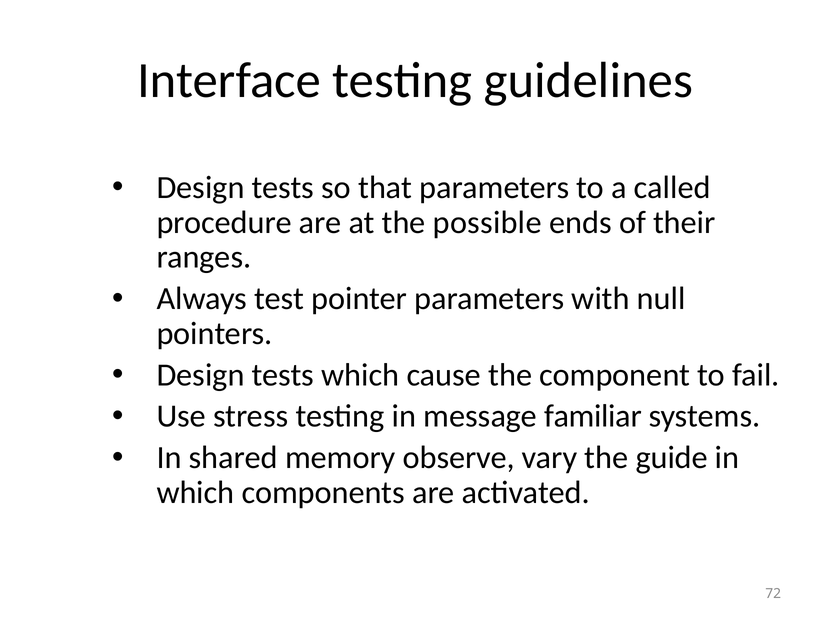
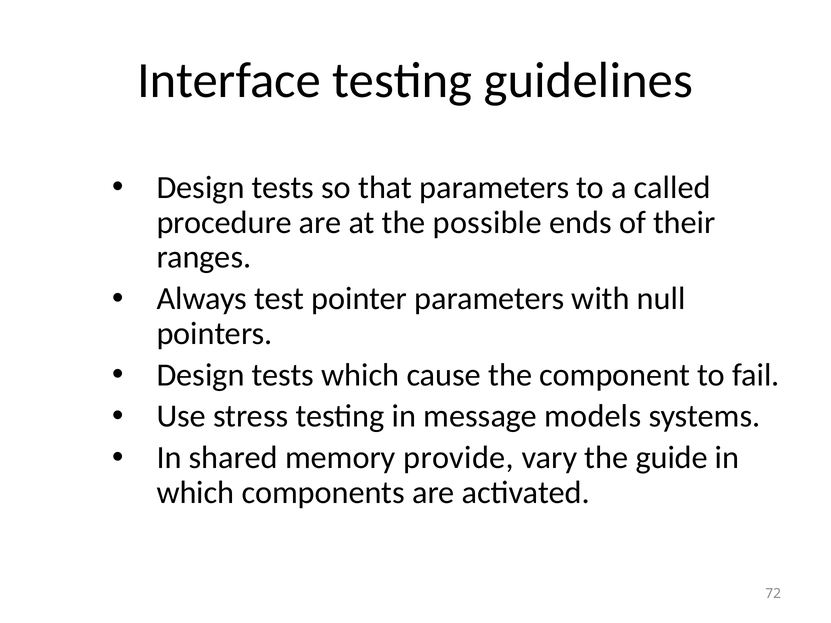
familiar: familiar -> models (593, 416)
observe: observe -> provide (458, 458)
